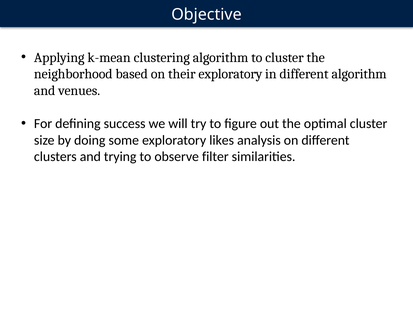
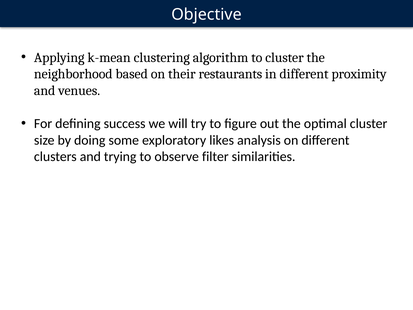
their exploratory: exploratory -> restaurants (230, 74)
different algorithm: algorithm -> proximity (359, 74)
